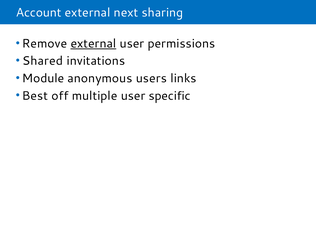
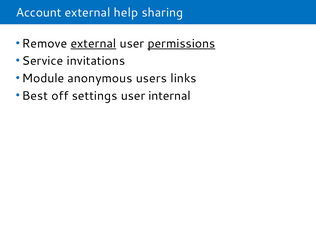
next: next -> help (126, 12)
permissions underline: none -> present (181, 44)
Shared: Shared -> Service (43, 61)
multiple: multiple -> settings (95, 96)
specific: specific -> internal (170, 96)
